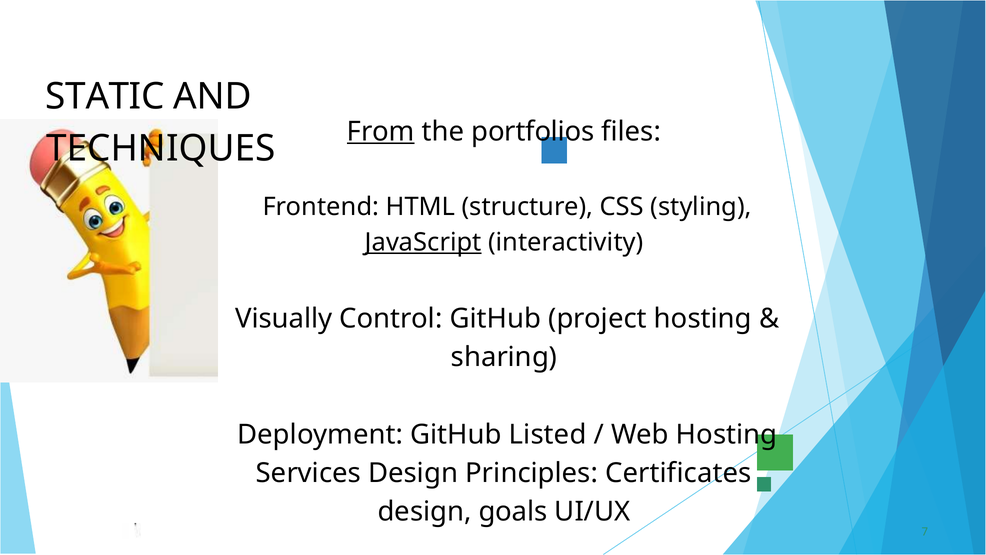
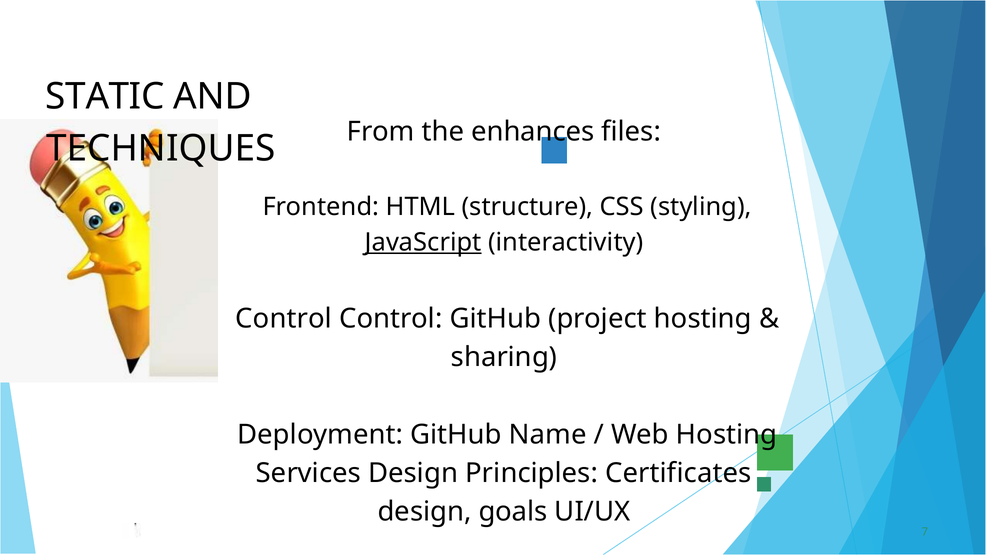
From underline: present -> none (381, 131)
portfolios: portfolios -> enhances (533, 131)
Visually: Visually -> Control (284, 318)
Listed: Listed -> Name (548, 434)
